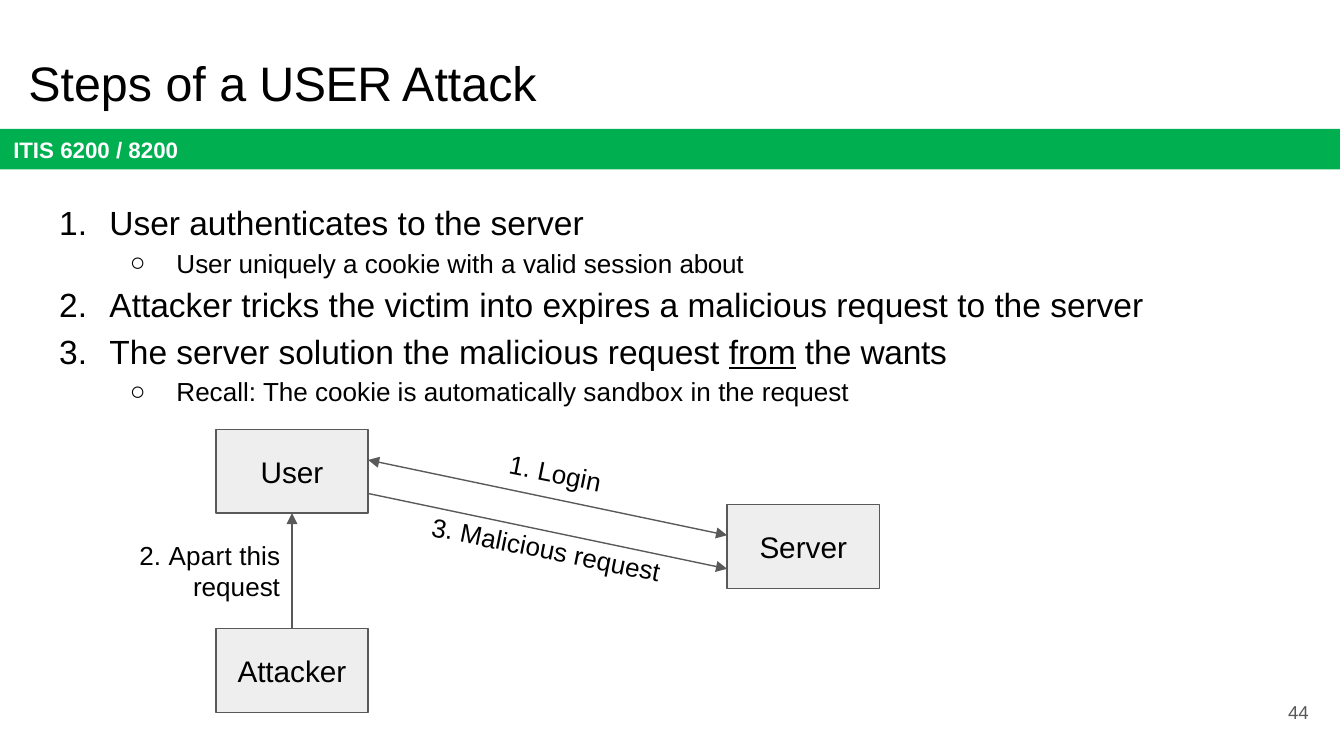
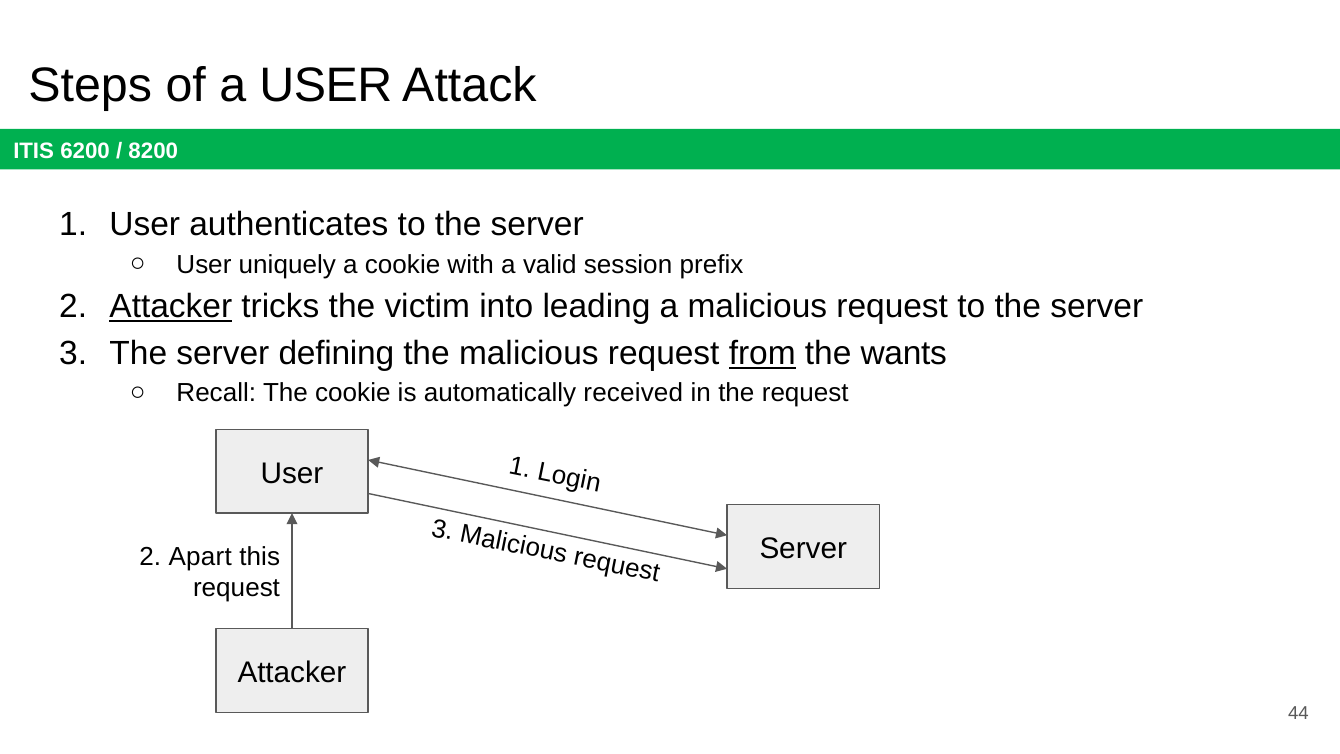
about: about -> prefix (711, 265)
Attacker underline: none -> present (171, 307)
expires: expires -> leading (597, 307)
solution: solution -> defining (336, 353)
sandbox: sandbox -> received (633, 393)
